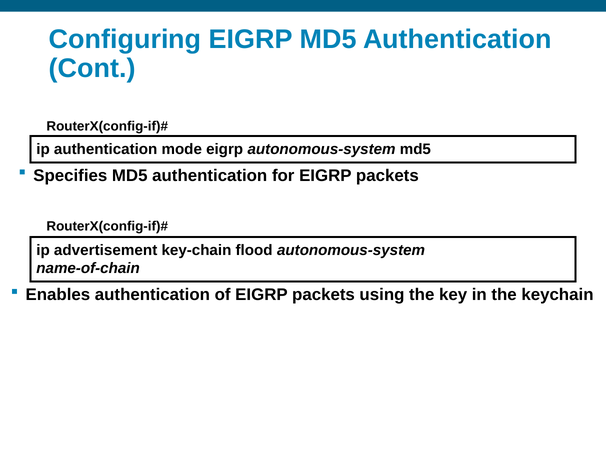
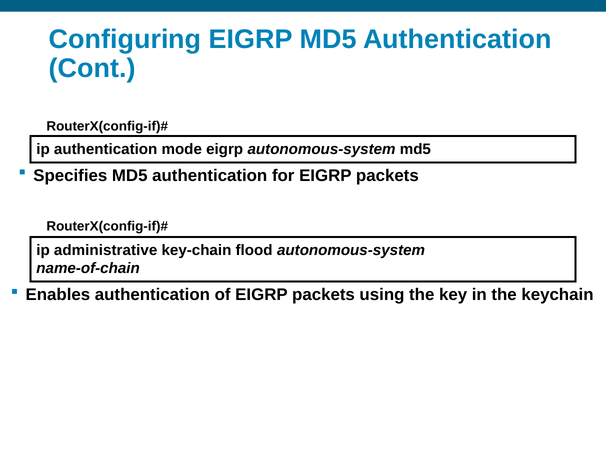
advertisement: advertisement -> administrative (106, 250)
